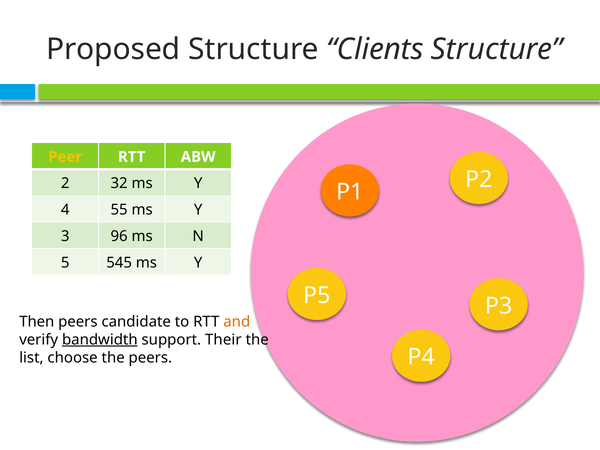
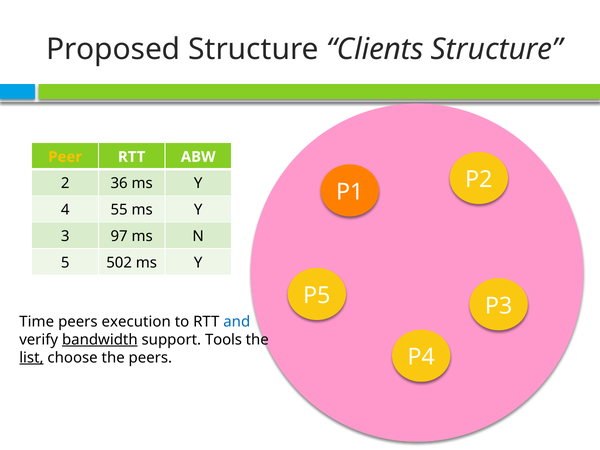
32: 32 -> 36 (119, 183)
96: 96 -> 97 (119, 236)
545: 545 -> 502 (119, 263)
Then: Then -> Time (37, 322)
candidate: candidate -> execution (136, 322)
and colour: orange -> blue (237, 322)
Their: Their -> Tools (223, 340)
list underline: none -> present (31, 358)
